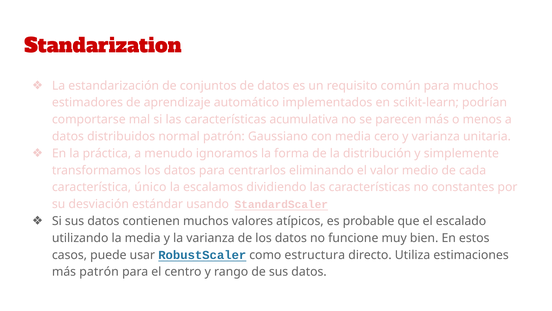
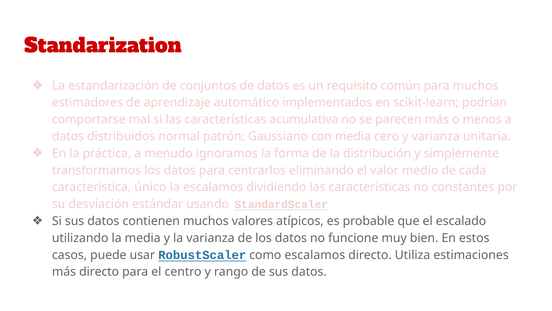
como estructura: estructura -> escalamos (315, 255)
más patrón: patrón -> directo (99, 271)
